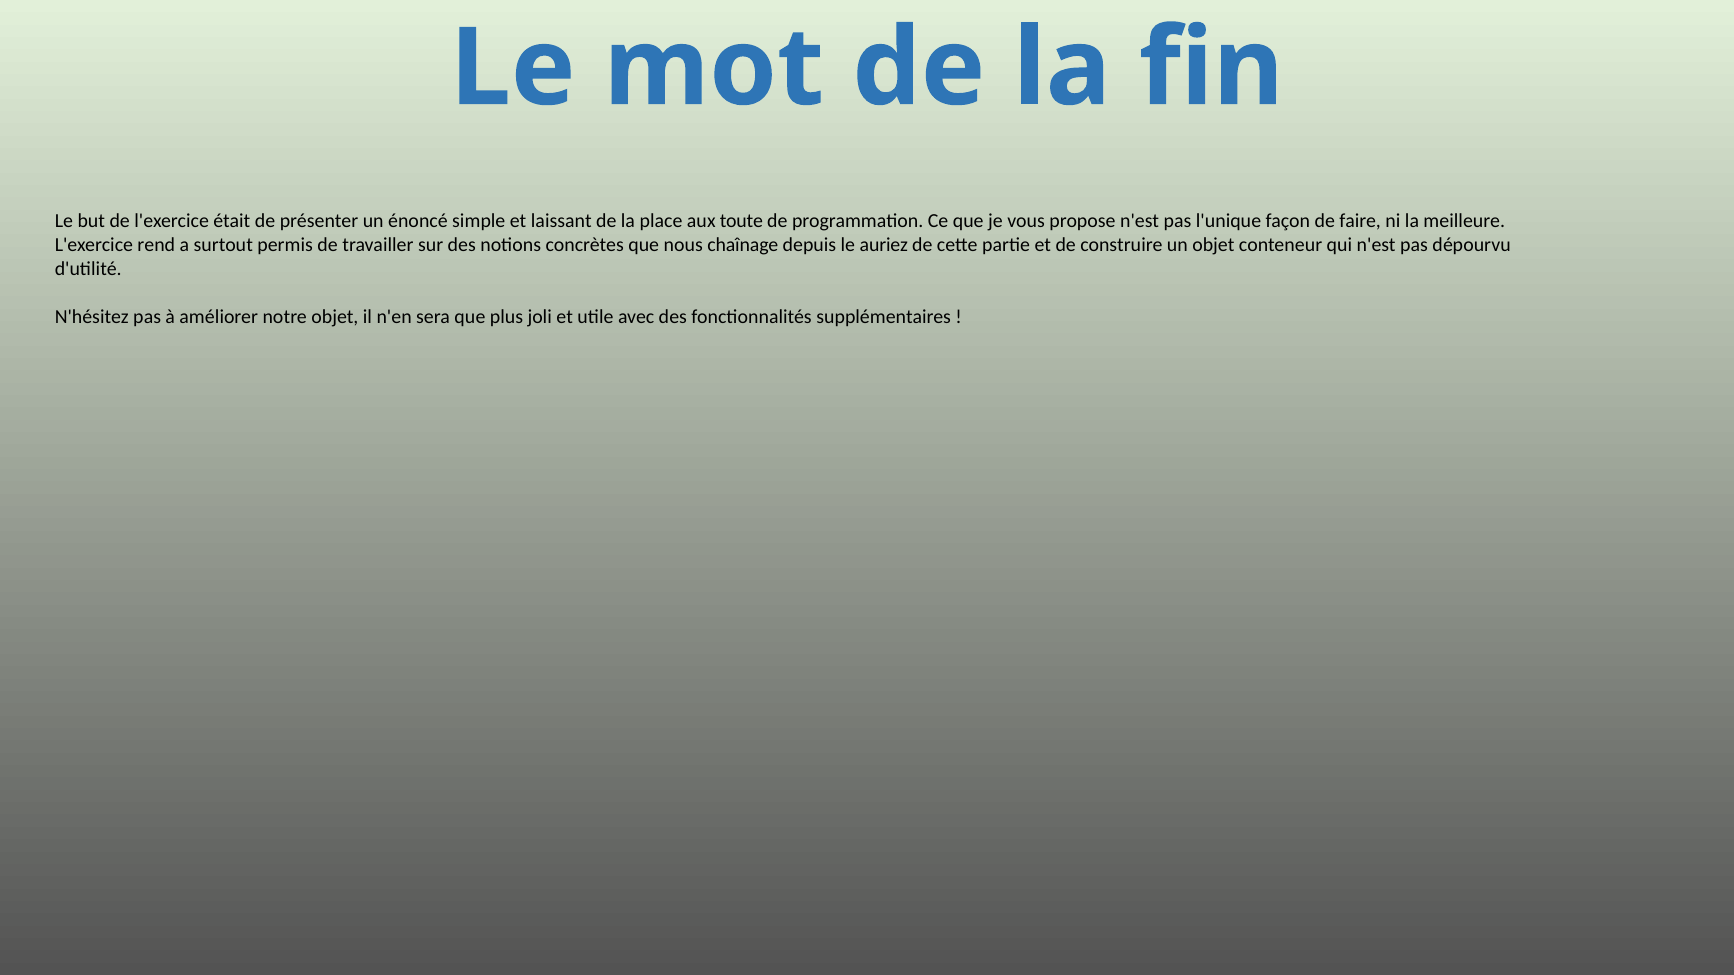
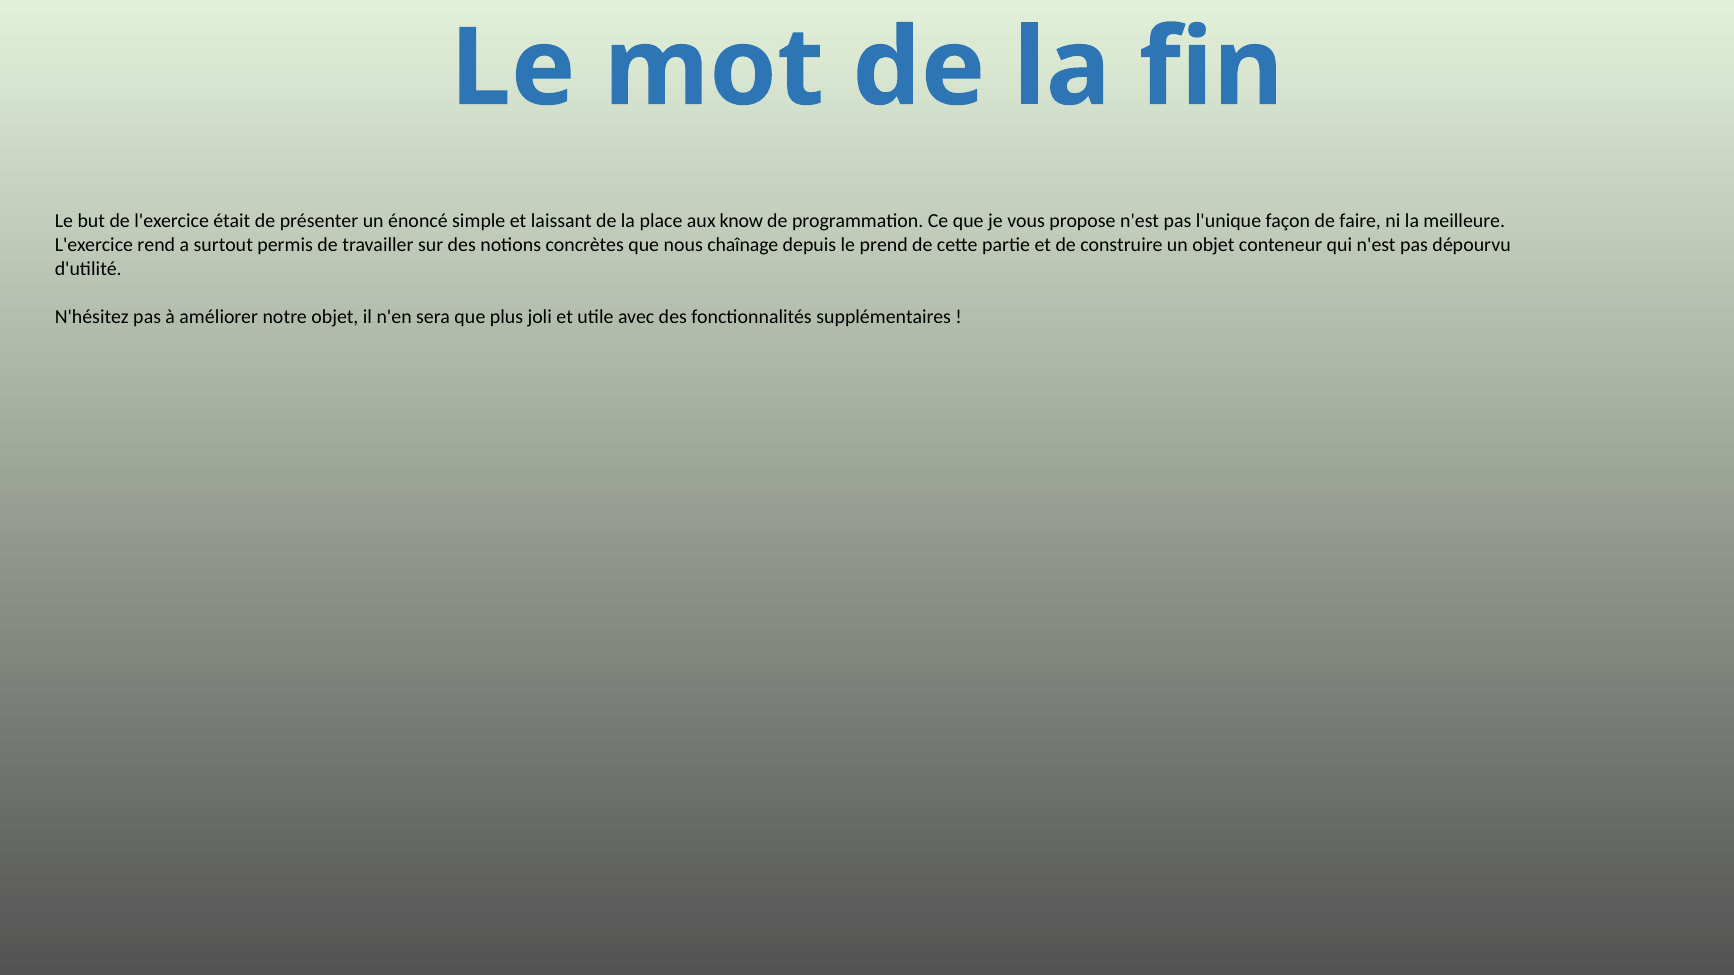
toute: toute -> know (741, 221)
auriez: auriez -> prend (884, 245)
